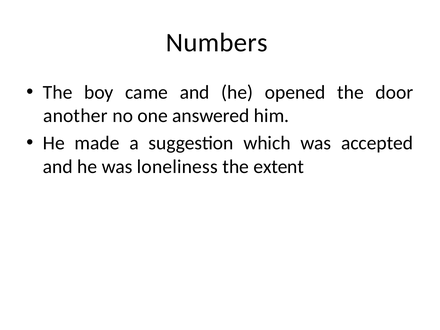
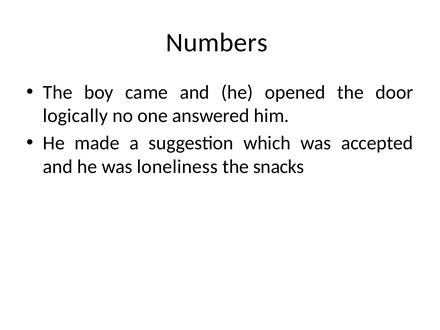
another: another -> logically (75, 116)
extent: extent -> snacks (279, 167)
